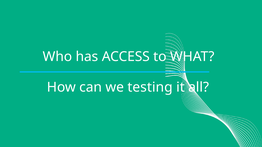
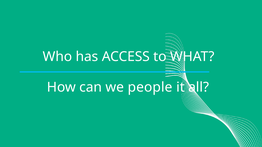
testing: testing -> people (150, 87)
